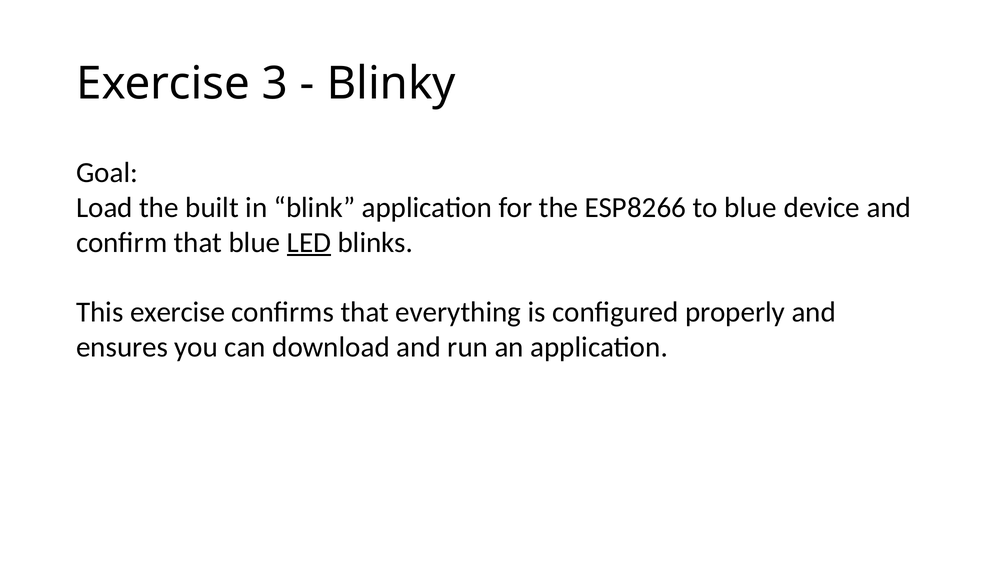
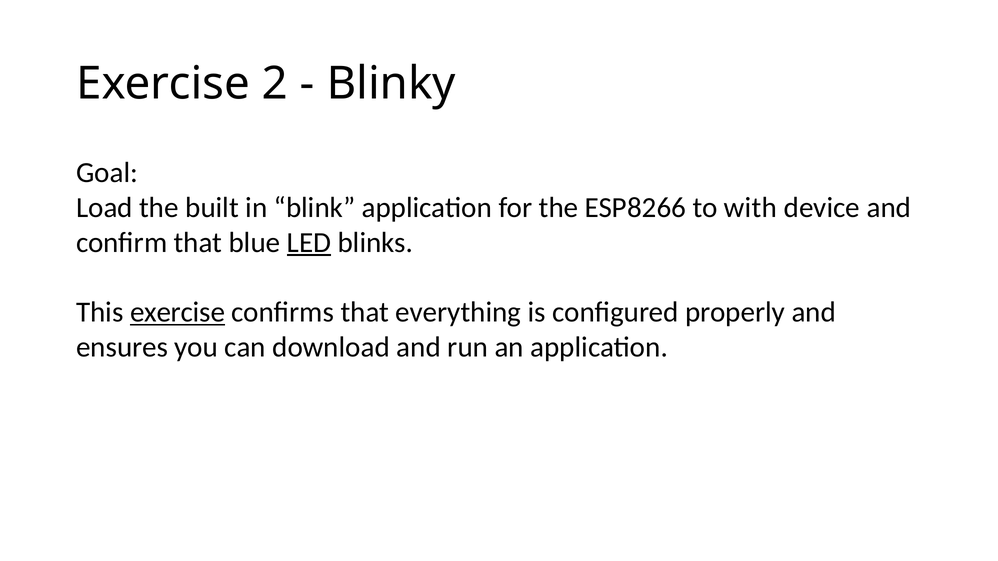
3: 3 -> 2 (275, 84)
to blue: blue -> with (750, 208)
exercise underline: none -> present (178, 312)
